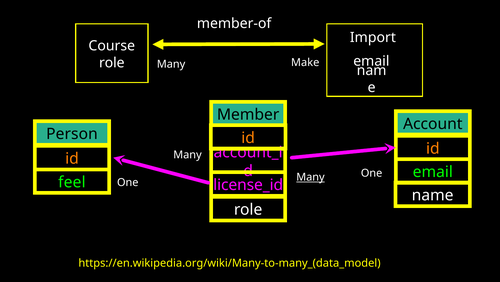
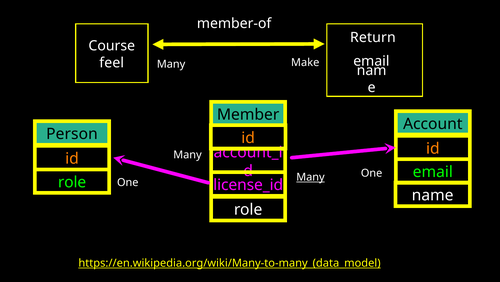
Import: Import -> Return (373, 37)
role: role -> feel (112, 63)
feel: feel -> role (72, 182)
https://en.wikipedia.org/wiki/Many-to-many_(data_model underline: none -> present (230, 262)
